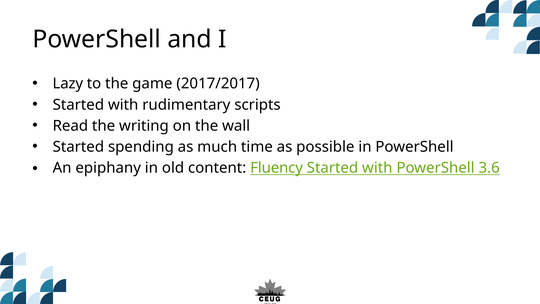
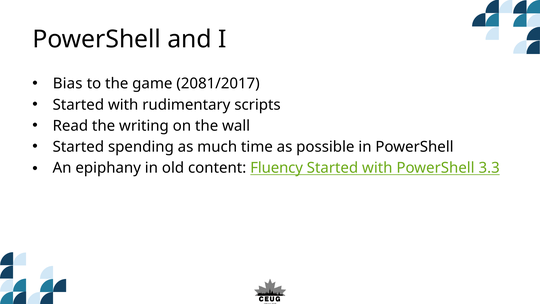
Lazy: Lazy -> Bias (68, 84)
2017/2017: 2017/2017 -> 2081/2017 (218, 84)
3.6: 3.6 -> 3.3 (489, 168)
